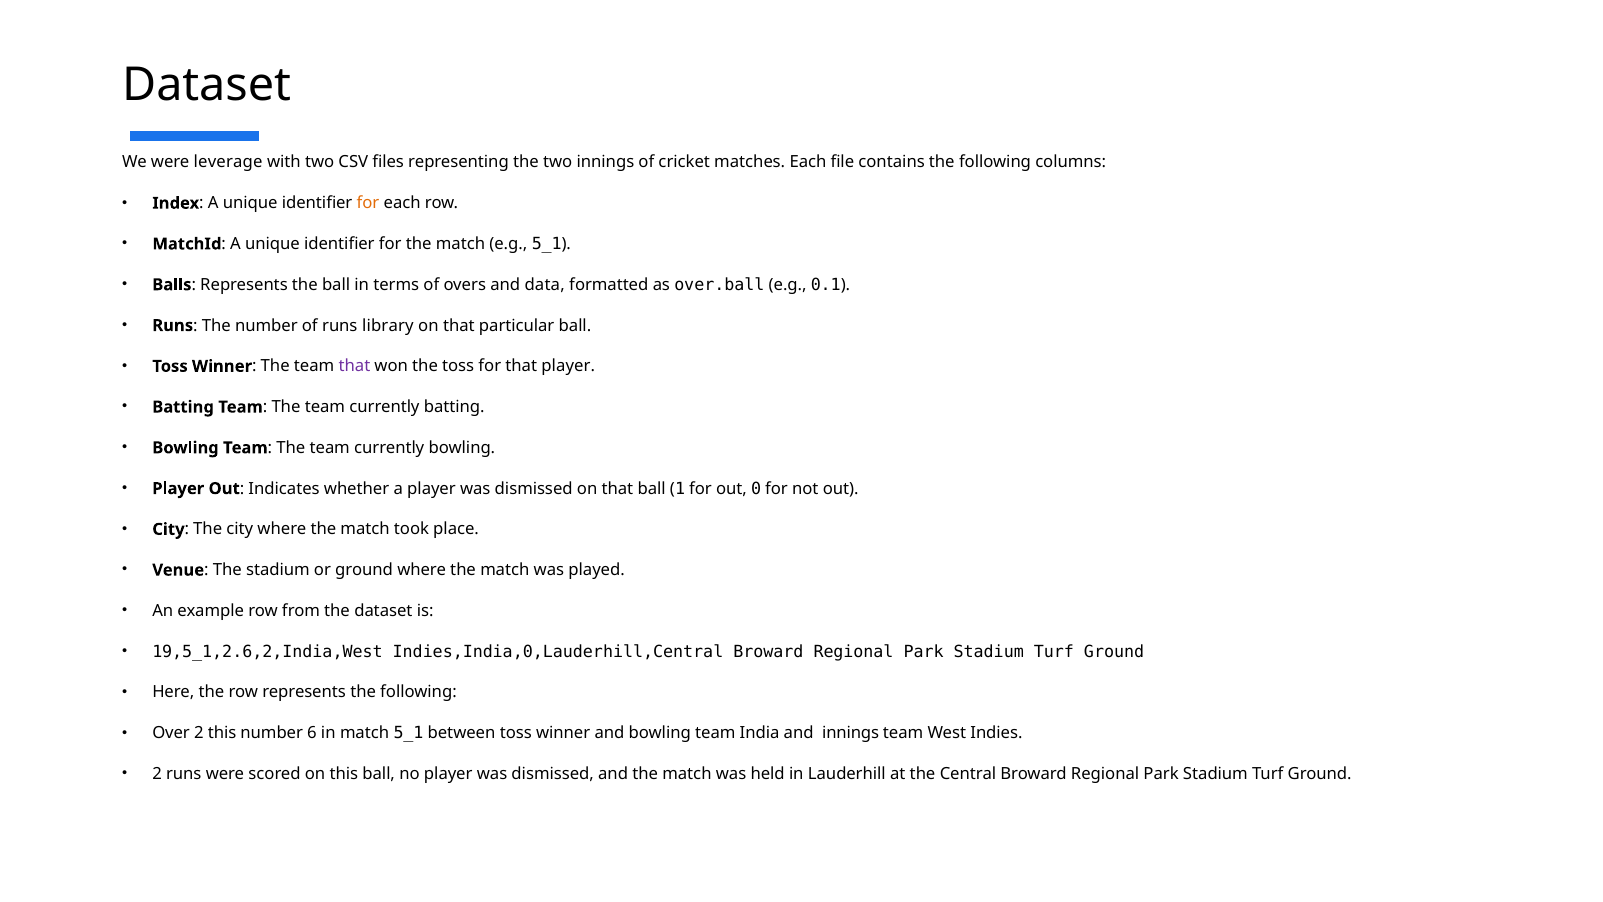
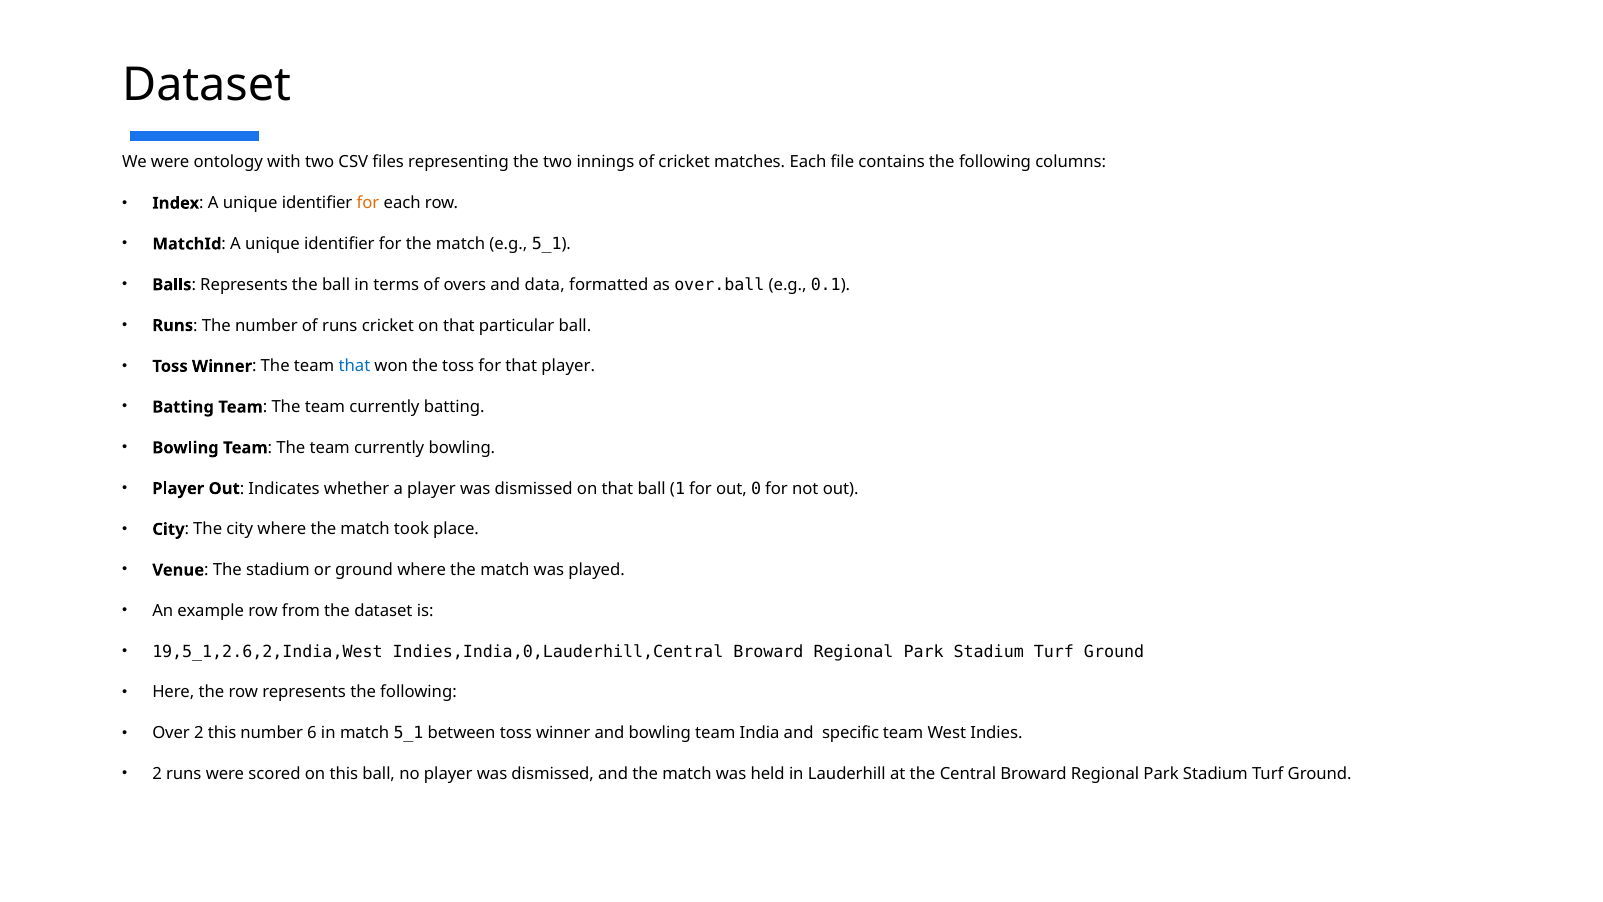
leverage: leverage -> ontology (228, 162)
runs library: library -> cricket (388, 325)
that colour: purple -> blue (354, 366)
and innings: innings -> specific (851, 733)
